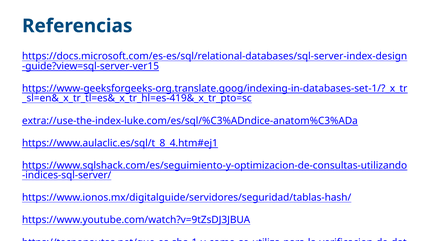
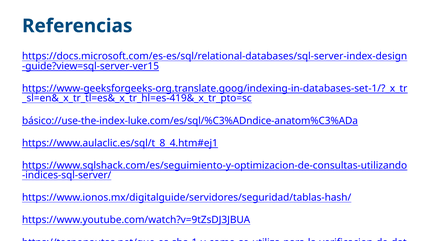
extra://use-the-index-luke.com/es/sql/%C3%ADndice-anatom%C3%ADa: extra://use-the-index-luke.com/es/sql/%C3%ADndice-anatom%C3%ADa -> básico://use-the-index-luke.com/es/sql/%C3%ADndice-anatom%C3%ADa (190, 121)
